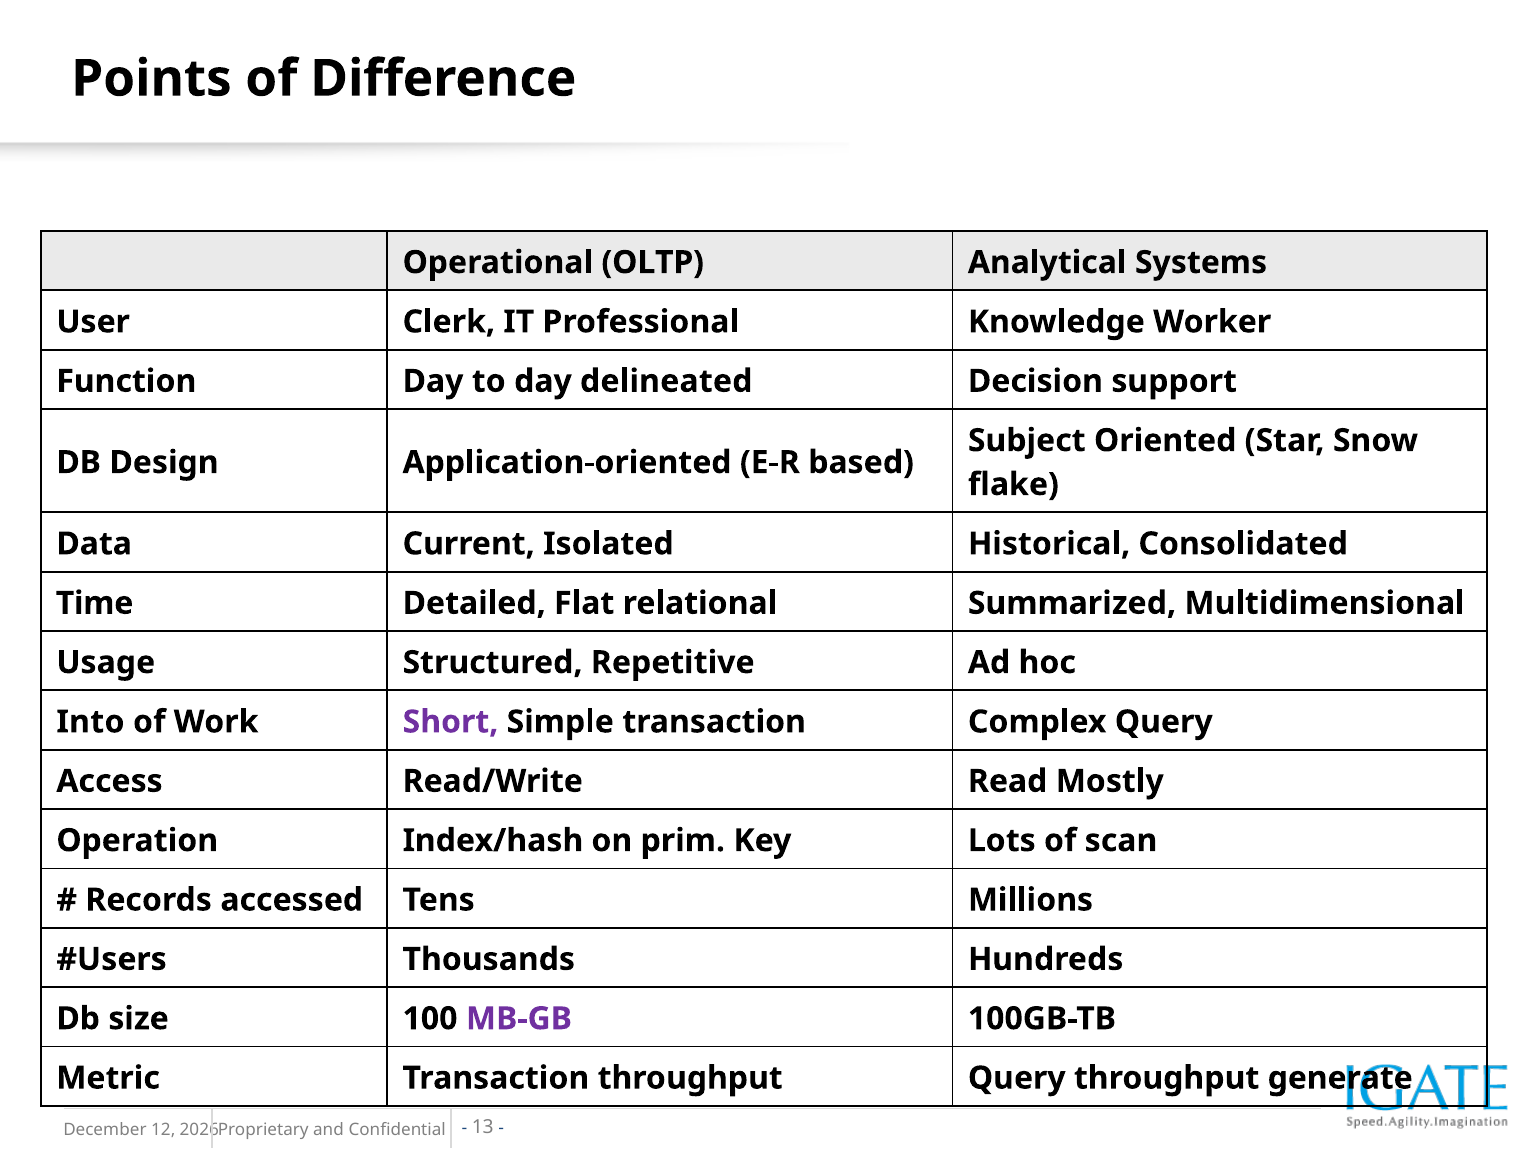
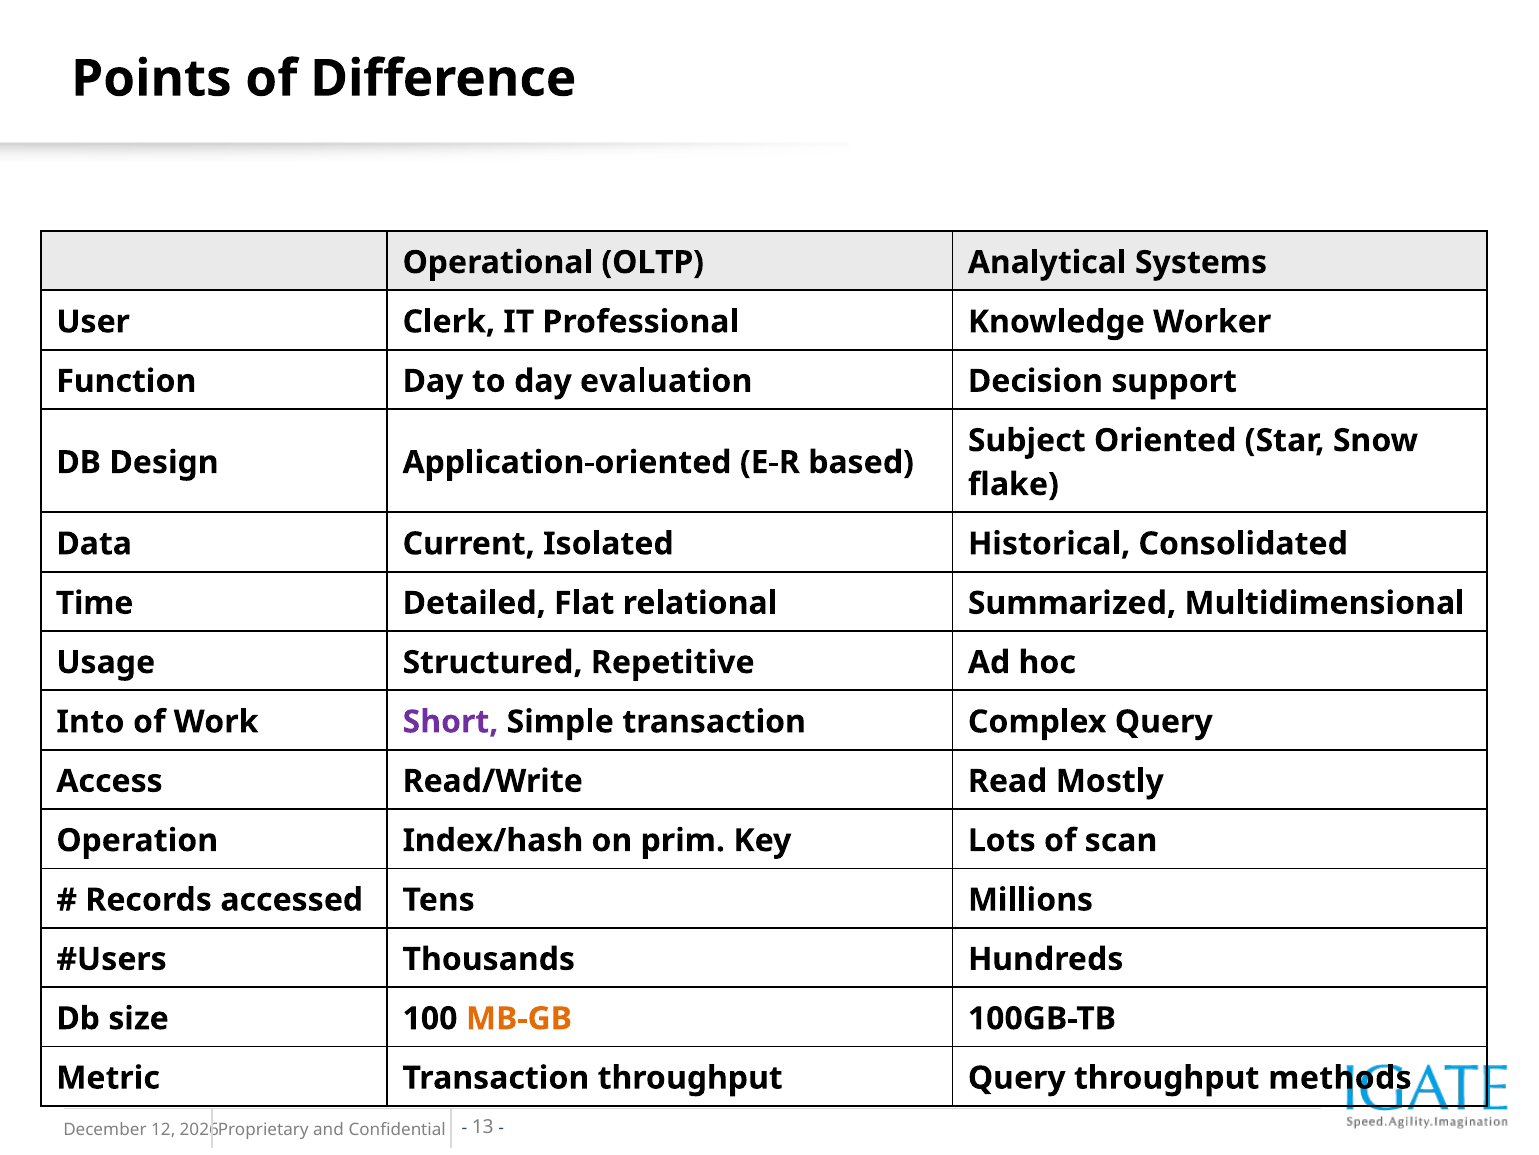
delineated: delineated -> evaluation (666, 381)
MB-GB colour: purple -> orange (519, 1018)
generate: generate -> methods (1340, 1077)
